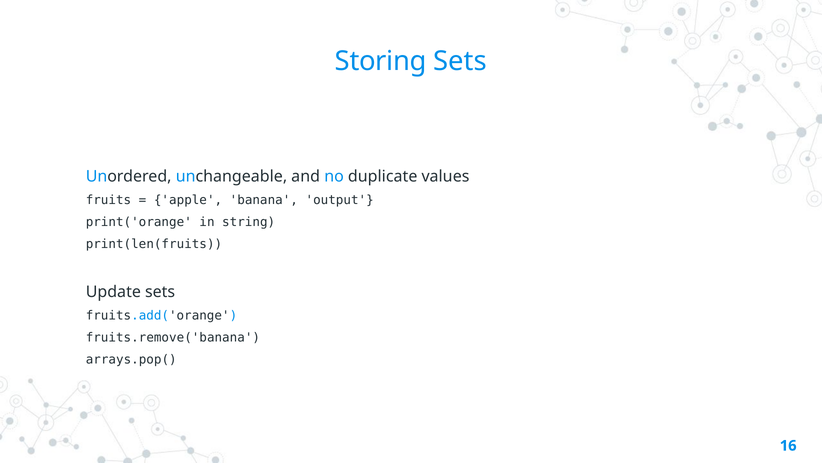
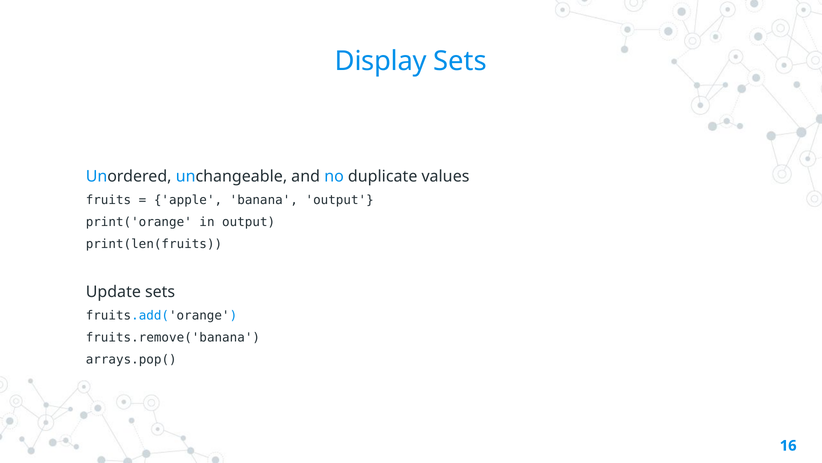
Storing: Storing -> Display (381, 61)
in string: string -> output (249, 222)
